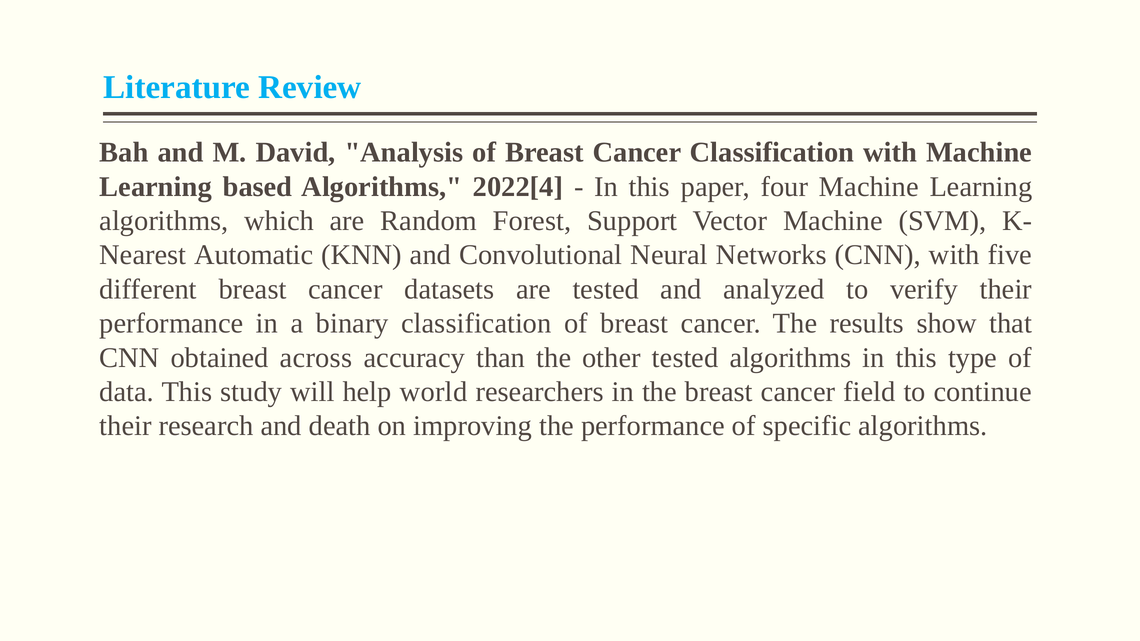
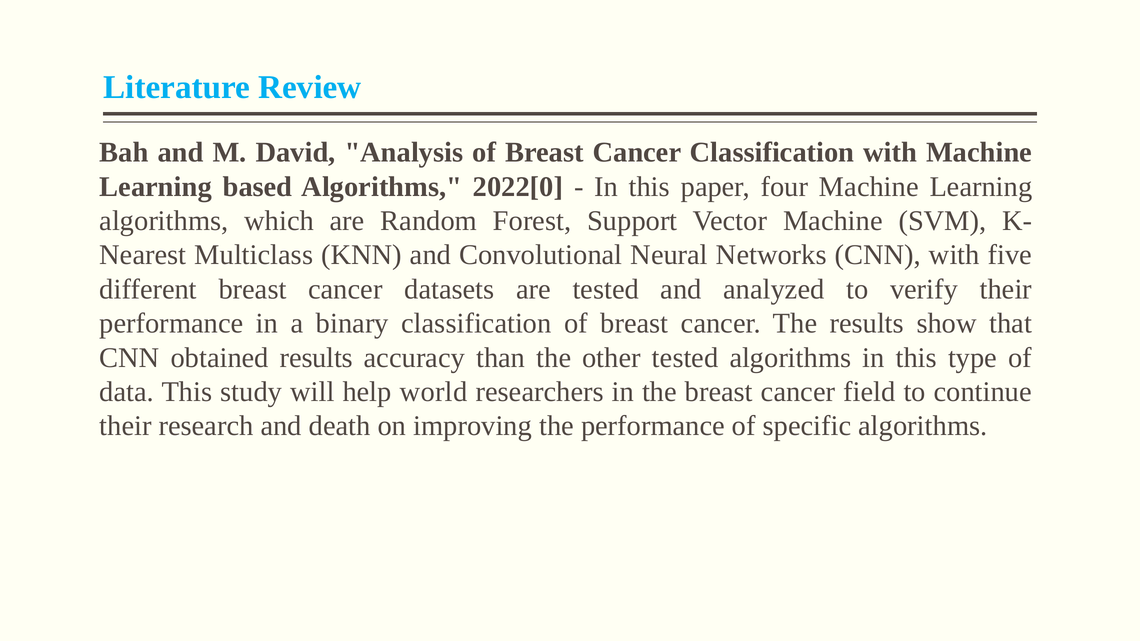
2022[4: 2022[4 -> 2022[0 (518, 187)
Automatic: Automatic -> Multiclass (254, 255)
obtained across: across -> results (316, 358)
